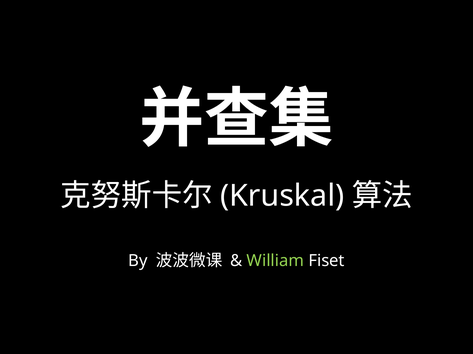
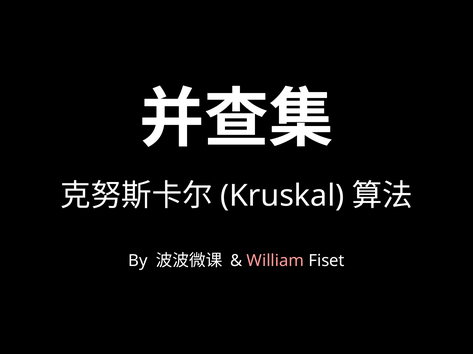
William colour: light green -> pink (275, 261)
